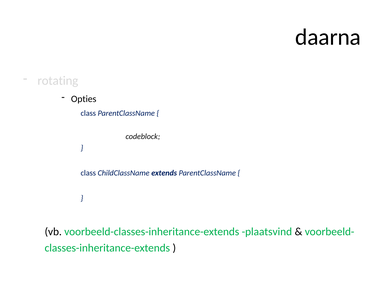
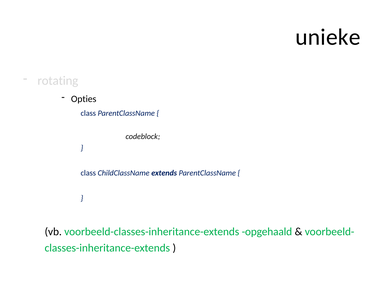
daarna: daarna -> unieke (328, 37)
plaatsvind: plaatsvind -> opgehaald (267, 232)
